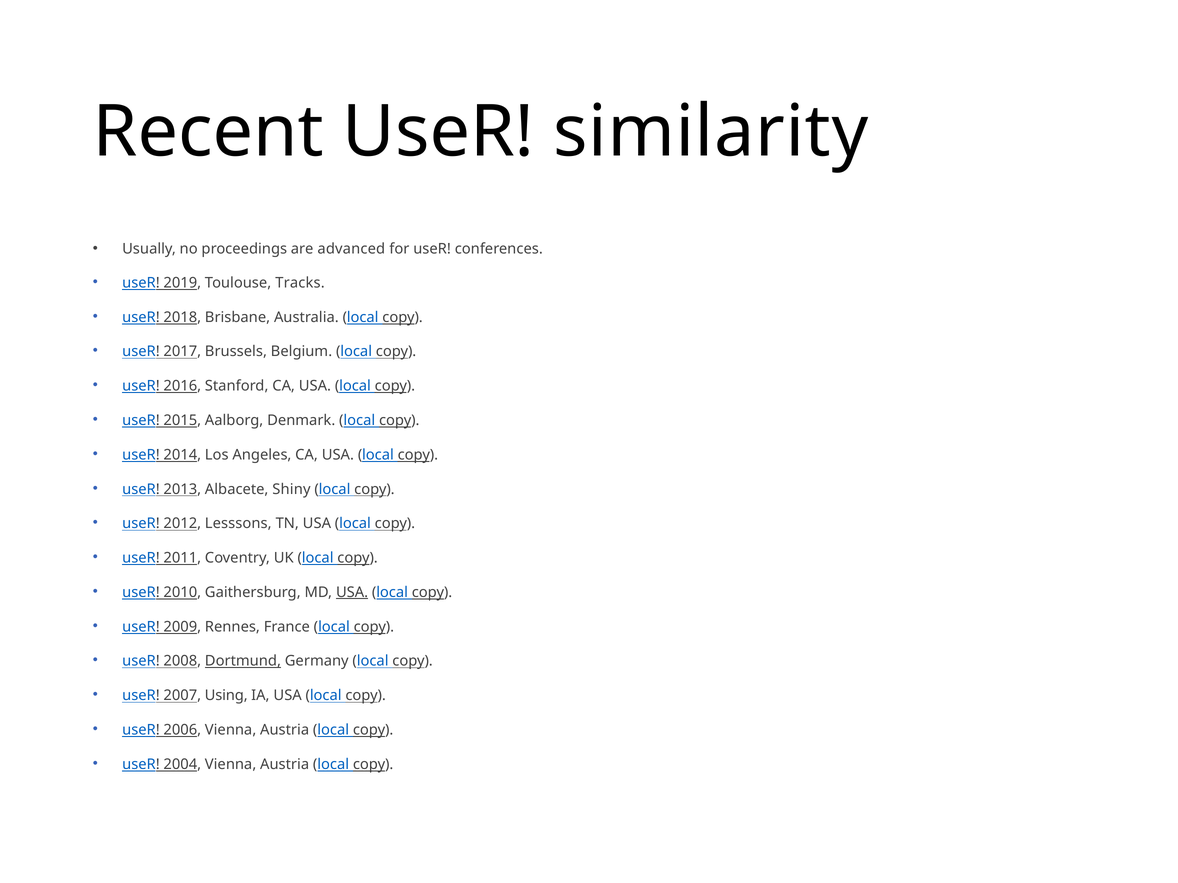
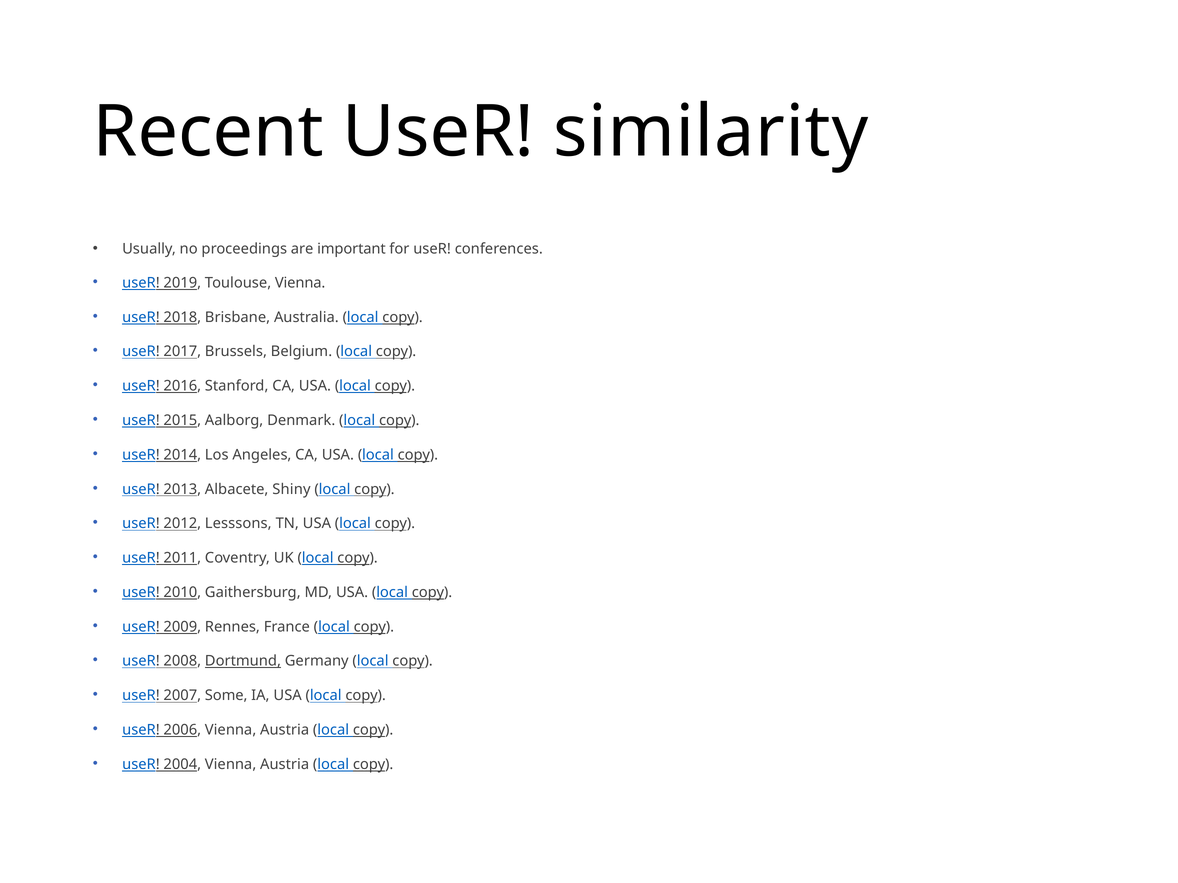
advanced: advanced -> important (351, 249)
Toulouse Tracks: Tracks -> Vienna (300, 283)
USA underline: present -> none (352, 593)
Using: Using -> Some (226, 696)
